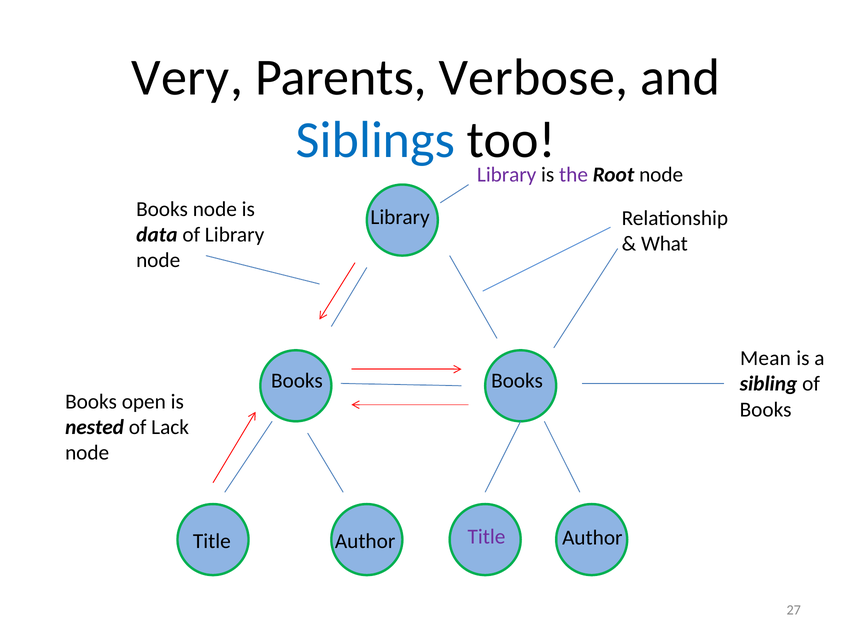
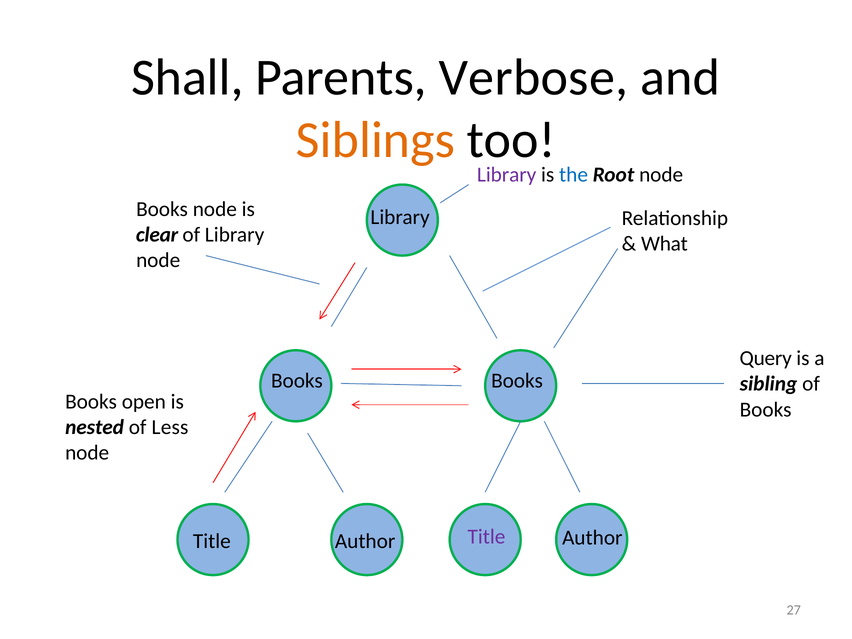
Very: Very -> Shall (187, 77)
Siblings colour: blue -> orange (376, 140)
the colour: purple -> blue (574, 175)
data: data -> clear (157, 235)
Mean: Mean -> Query (766, 358)
Lack: Lack -> Less (170, 427)
